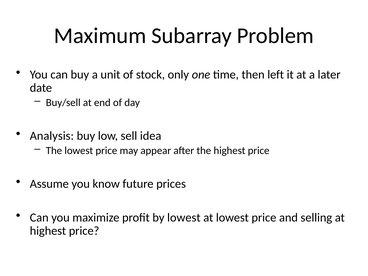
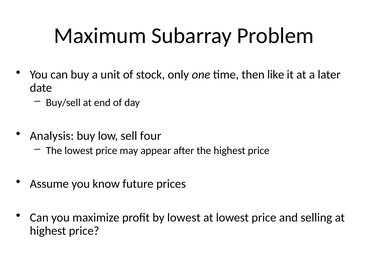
left: left -> like (276, 74)
idea: idea -> four (151, 136)
